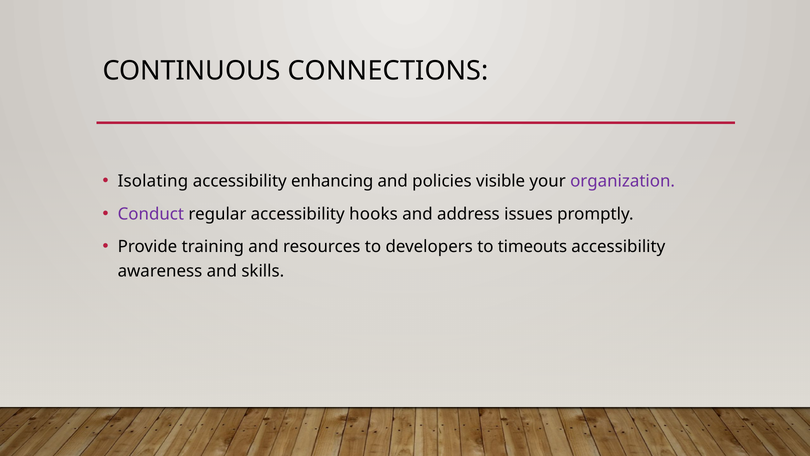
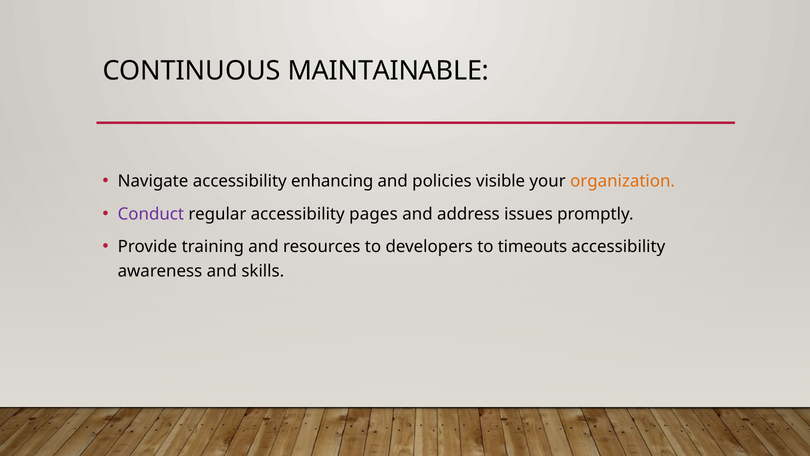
CONNECTIONS: CONNECTIONS -> MAINTAINABLE (388, 71)
Isolating: Isolating -> Navigate (153, 181)
organization colour: purple -> orange (623, 181)
hooks: hooks -> pages (373, 214)
